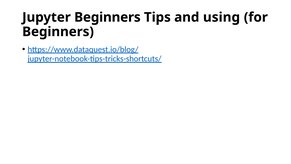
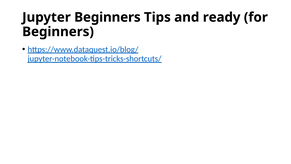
using: using -> ready (222, 17)
